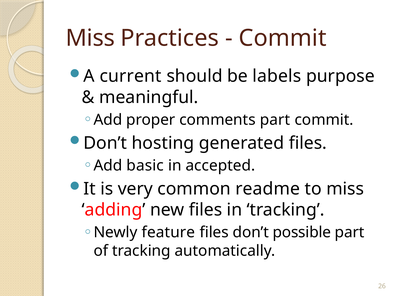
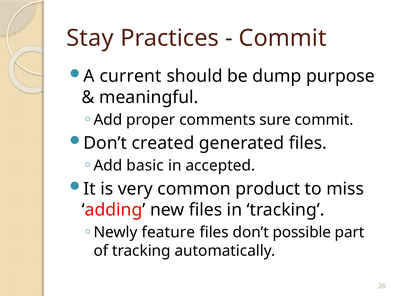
Miss: Miss -> Stay (90, 38)
labels: labels -> dump (277, 76)
comments part: part -> sure (275, 120)
hosting: hosting -> created (163, 143)
readme: readme -> product (268, 189)
